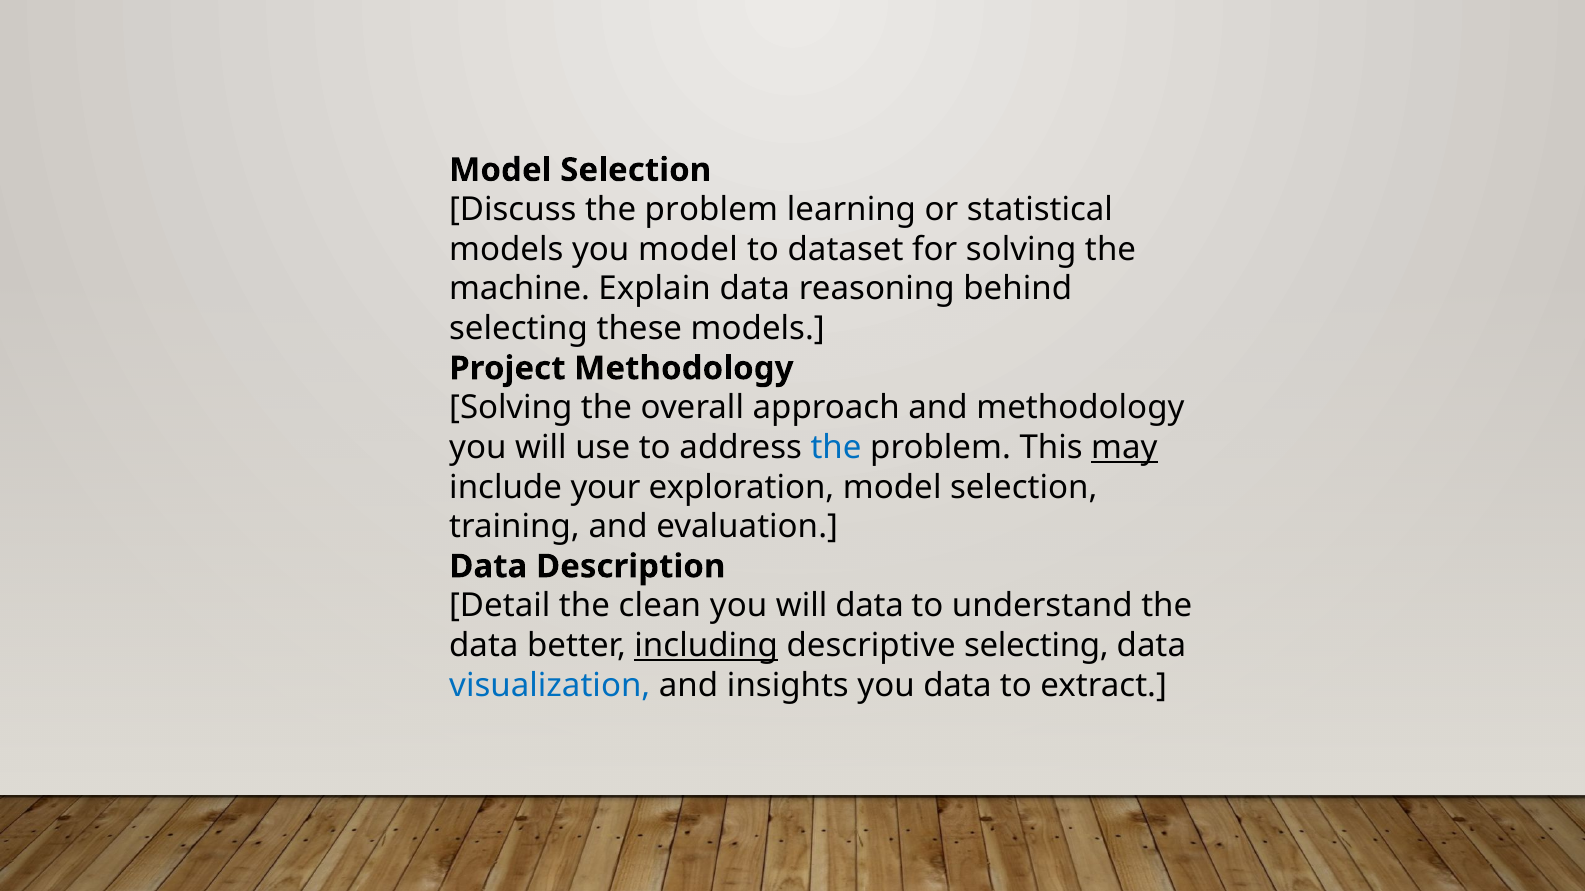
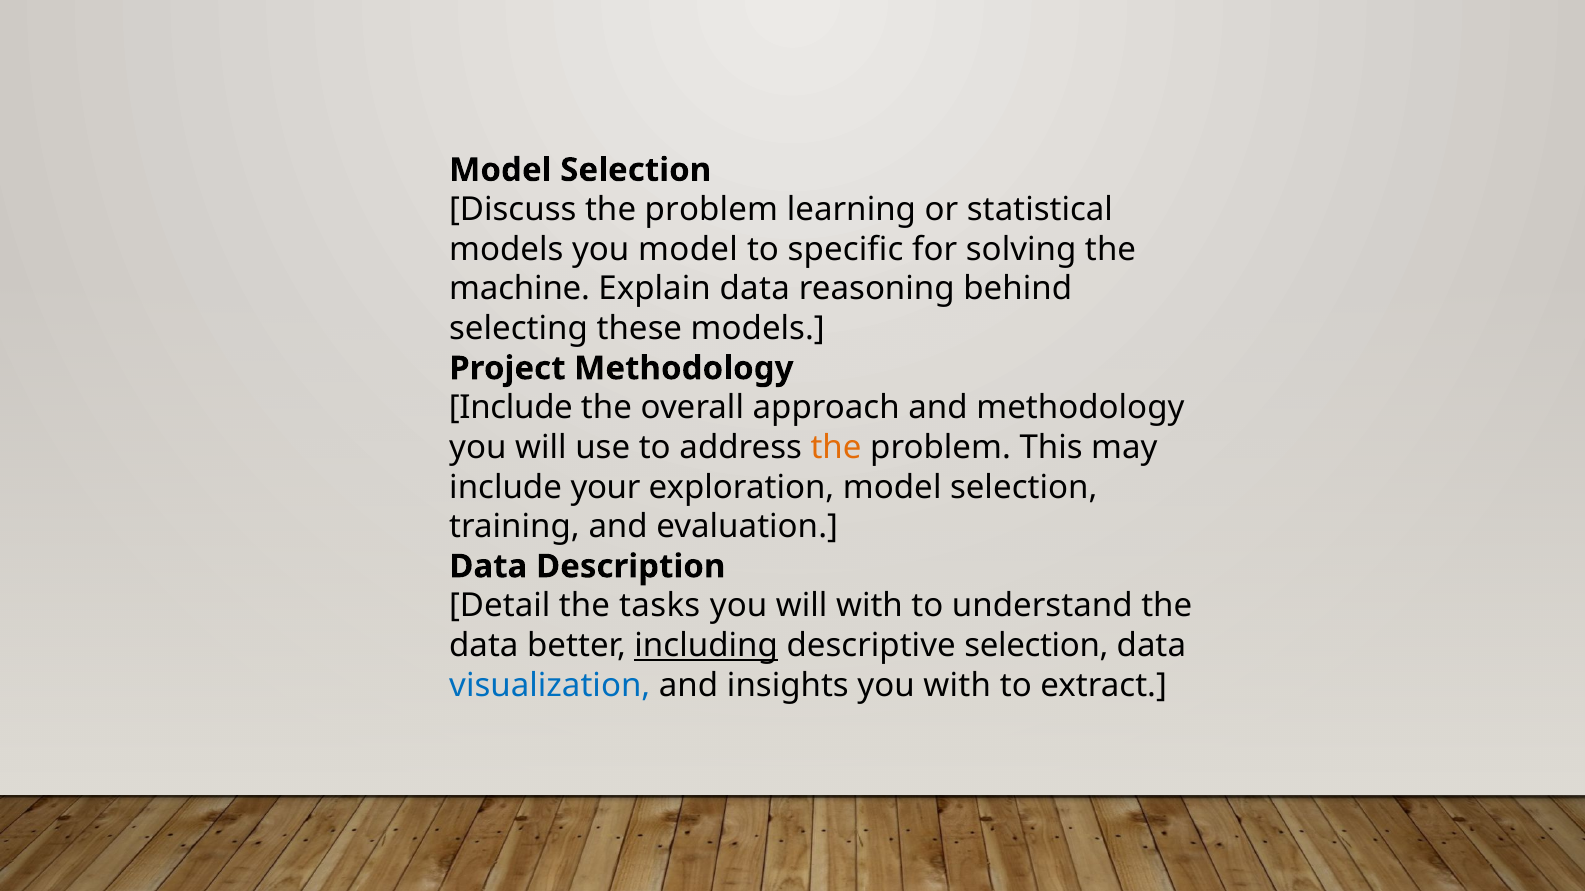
dataset: dataset -> specific (846, 249)
Solving: Solving -> Include (511, 408)
the colour: blue -> orange (836, 448)
may underline: present -> none (1124, 448)
clean: clean -> tasks (660, 606)
will data: data -> with (869, 606)
descriptive selecting: selecting -> selection (1036, 646)
you data: data -> with (957, 686)
